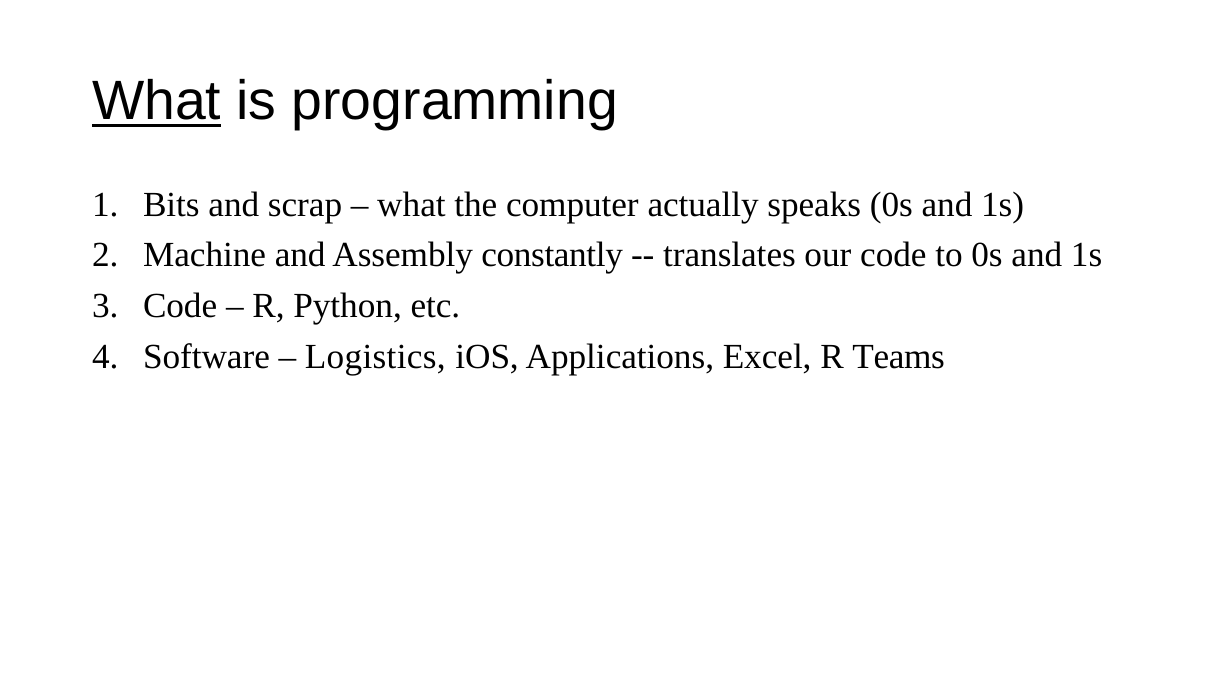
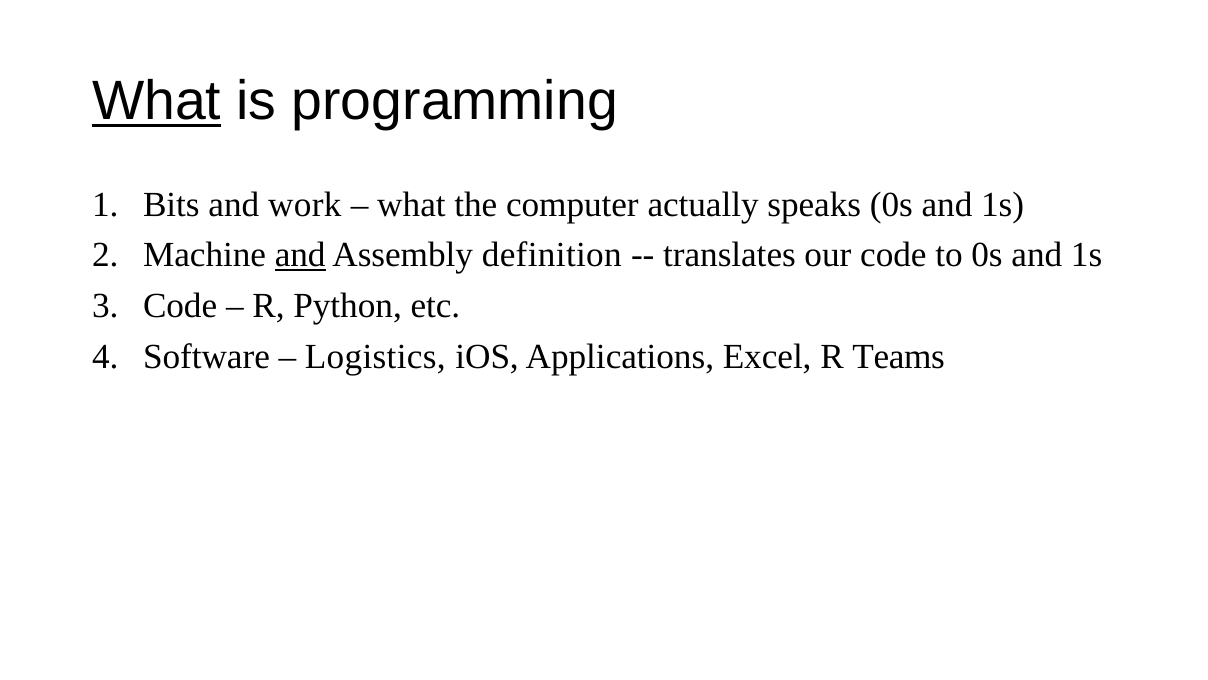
scrap: scrap -> work (305, 204)
and underline: none -> present (300, 255)
constantly: constantly -> definition (552, 255)
